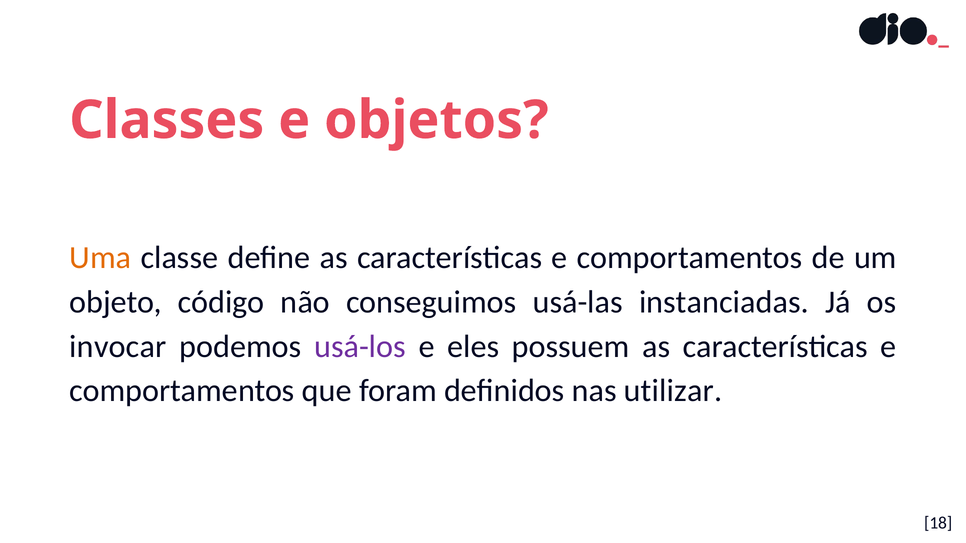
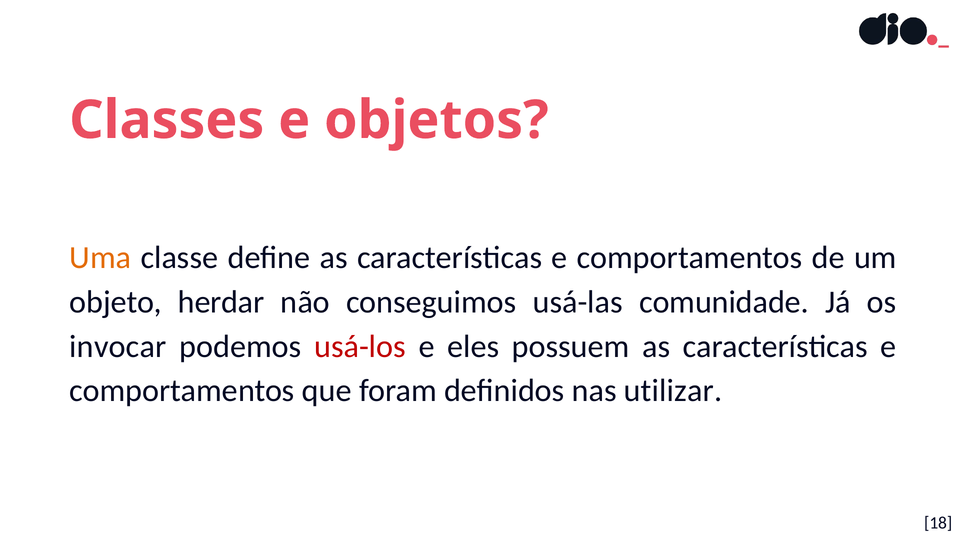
código: código -> herdar (221, 302)
instanciadas: instanciadas -> comunidade (724, 302)
usá-los colour: purple -> red (360, 347)
